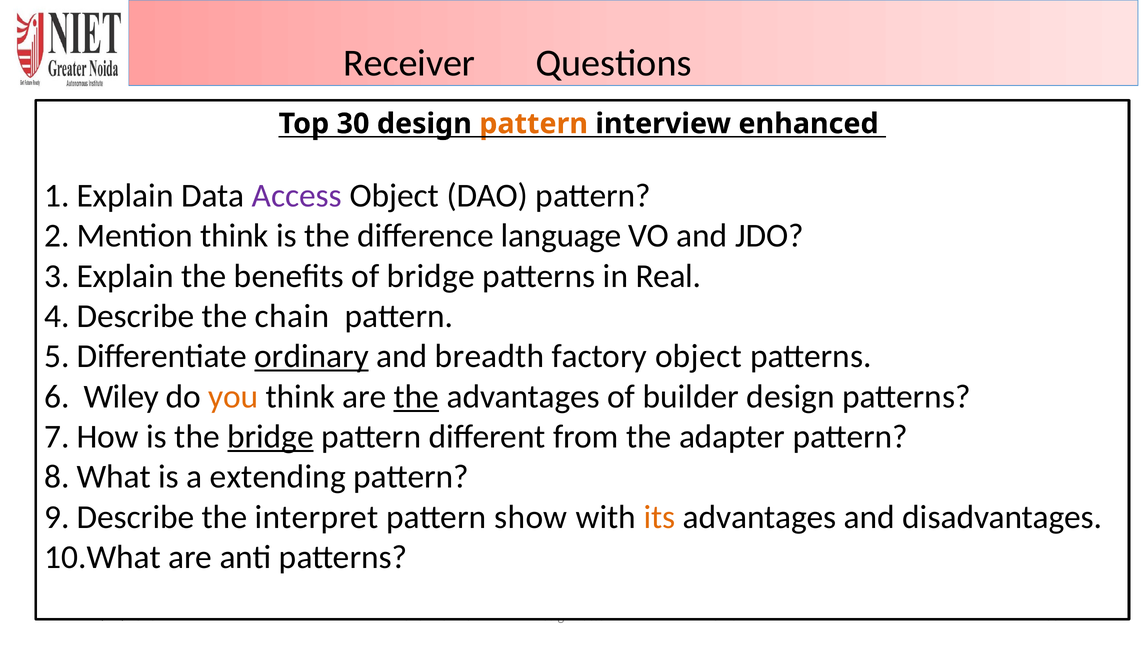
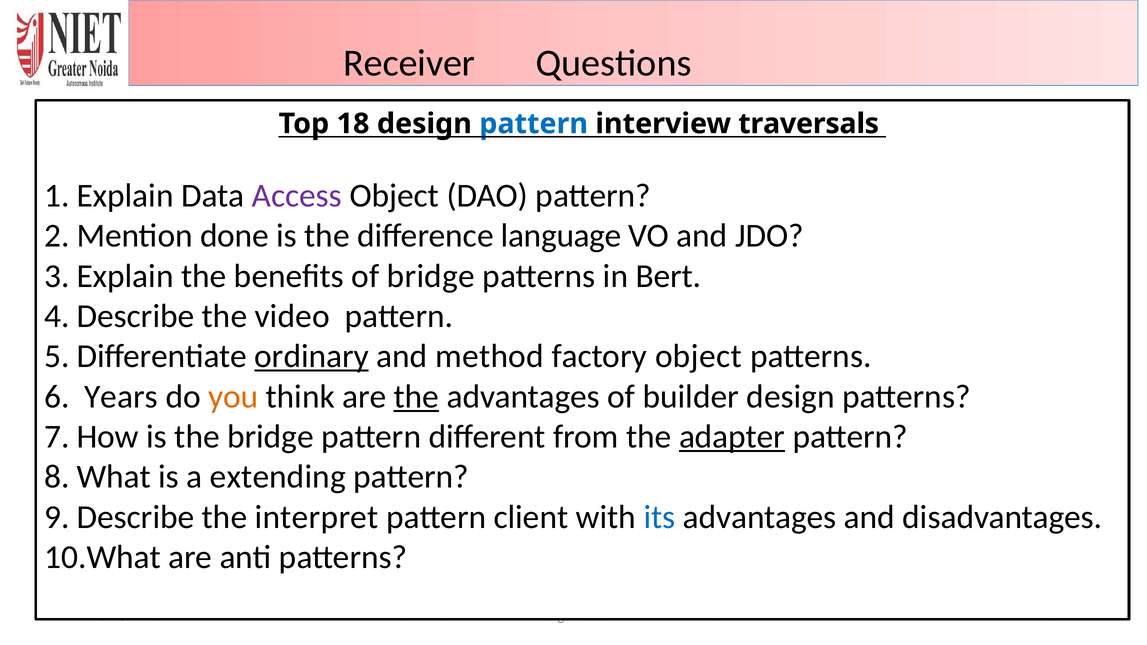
30: 30 -> 18 (353, 124)
pattern colour: orange -> blue (534, 124)
enhanced: enhanced -> traversals (809, 124)
think: think -> done (234, 236)
Real: Real -> Bert (668, 276)
chain: chain -> video (292, 316)
breadth: breadth -> method (490, 356)
Wiley: Wiley -> Years (121, 397)
bridge underline: present -> none (271, 437)
adapter underline: none -> present (732, 437)
show: show -> client (531, 517)
its colour: orange -> blue (659, 517)
